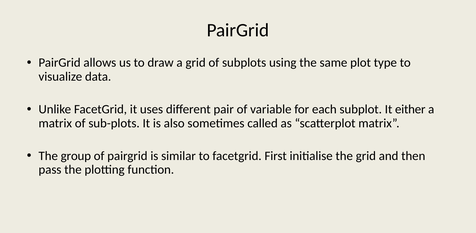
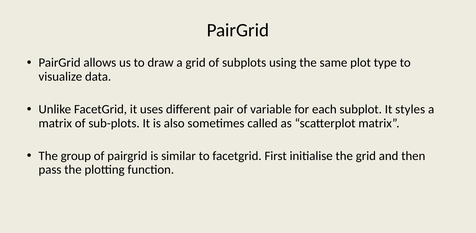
either: either -> styles (410, 109)
